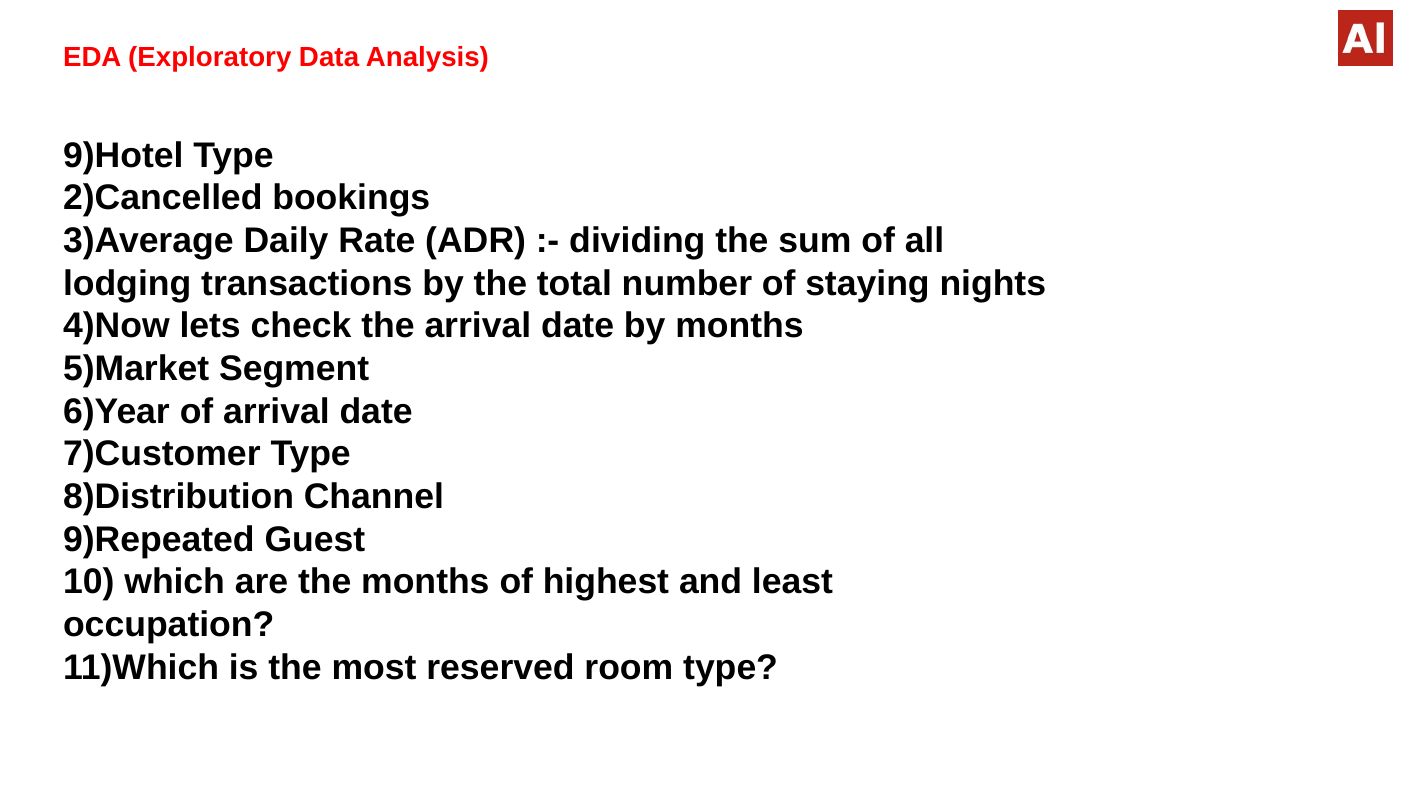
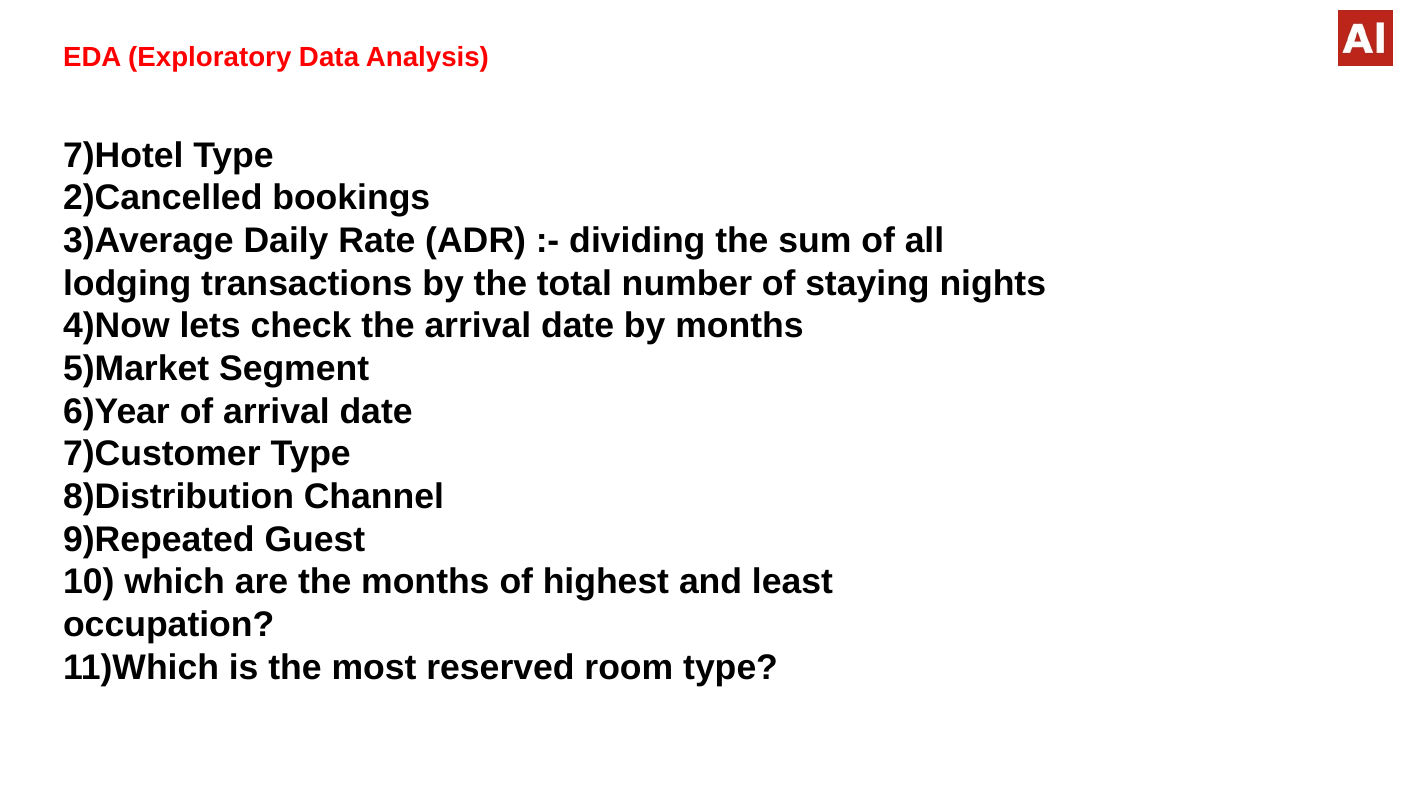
9)Hotel: 9)Hotel -> 7)Hotel (123, 156)
